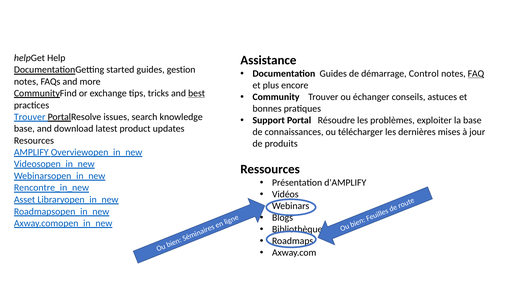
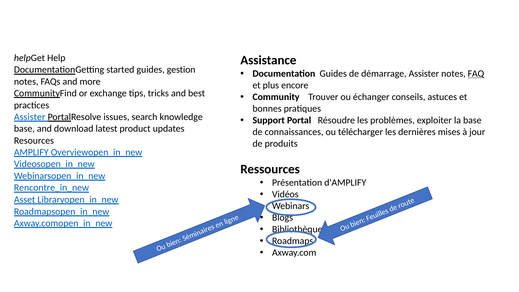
démarrage Control: Control -> Assister (424, 74)
best underline: present -> none (197, 93)
Trouver: Trouver -> Assister (30, 117)
